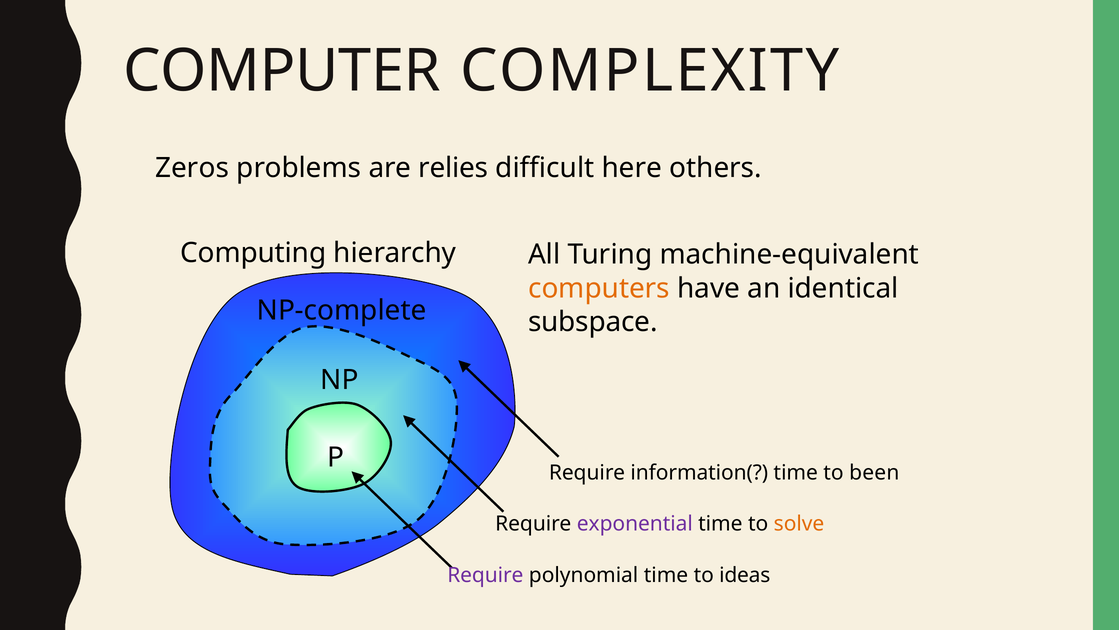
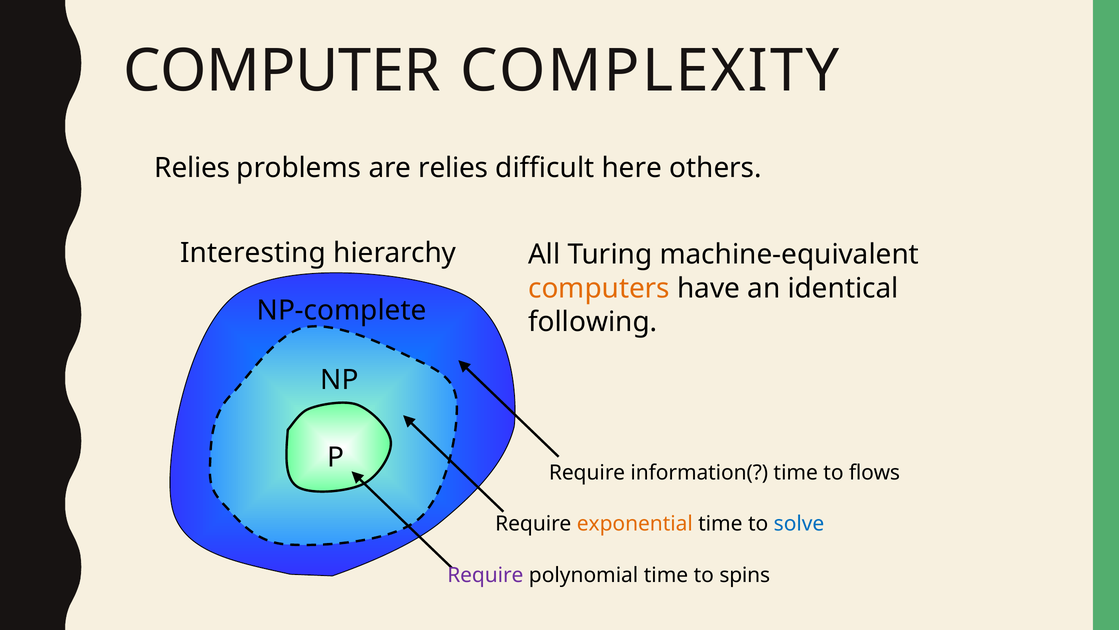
Zeros: Zeros -> Relies (192, 168)
Computing: Computing -> Interesting (253, 253)
subspace: subspace -> following (593, 322)
been: been -> flows (874, 472)
exponential colour: purple -> orange (635, 524)
solve colour: orange -> blue (799, 524)
ideas: ideas -> spins (745, 575)
